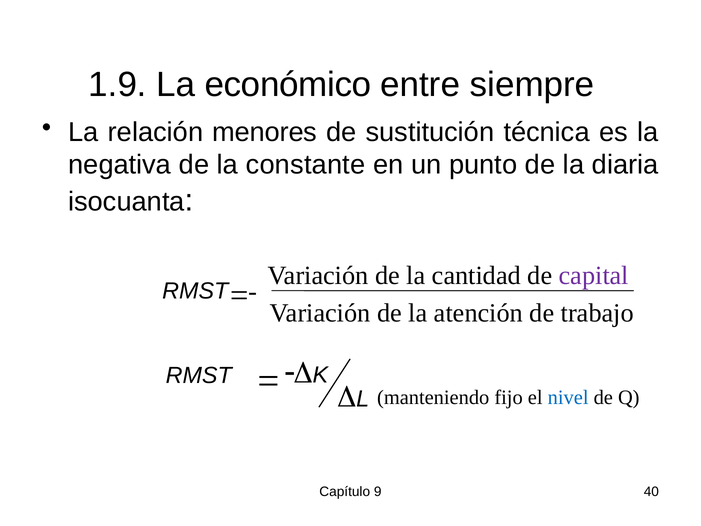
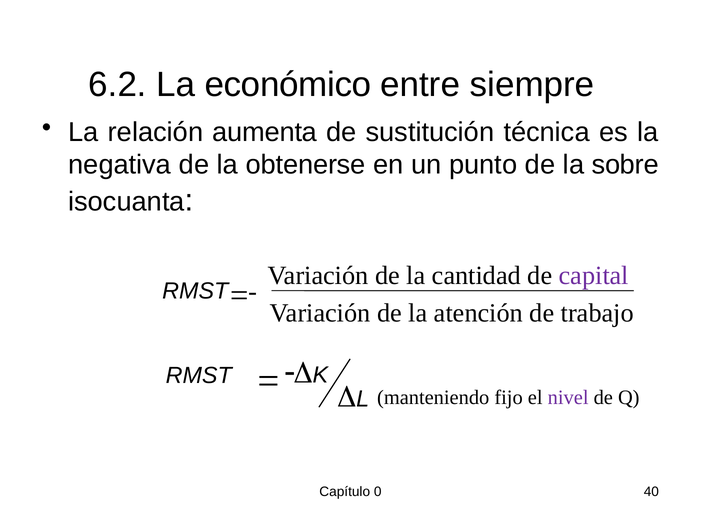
1.9: 1.9 -> 6.2 (118, 84)
menores: menores -> aumenta (265, 132)
constante: constante -> obtenerse (306, 165)
diaria: diaria -> sobre (625, 165)
nivel colour: blue -> purple (568, 397)
9: 9 -> 0 (378, 491)
